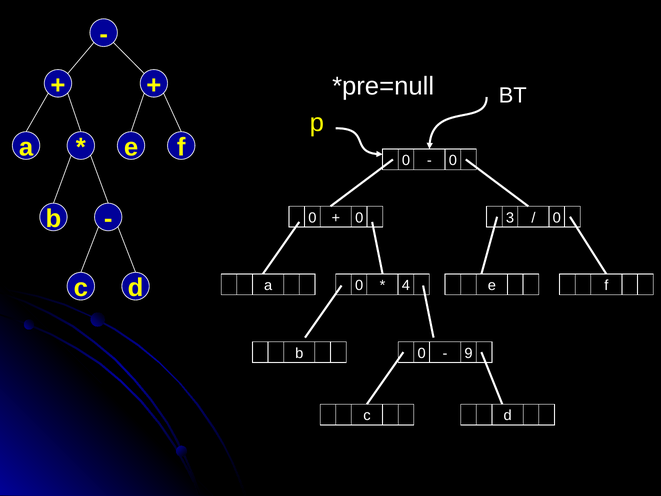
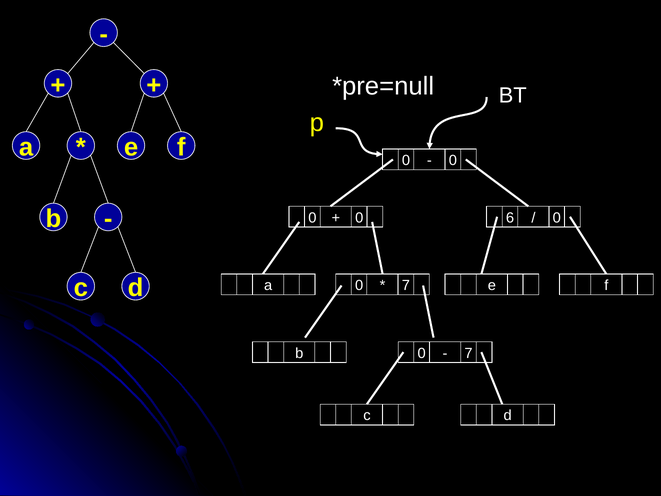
3: 3 -> 6 (510, 218)
4: 4 -> 7 (406, 285)
9: 9 -> 7 (468, 353)
